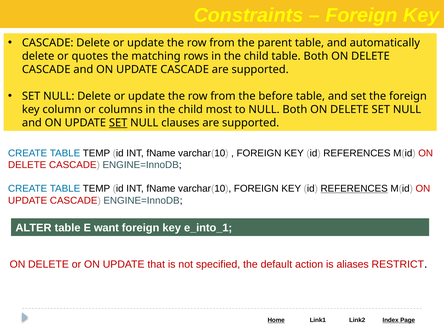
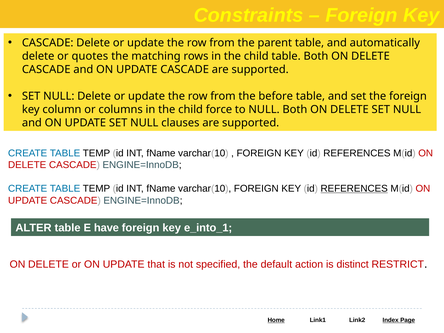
most: most -> force (219, 110)
SET underline: present -> none (118, 123)
want: want -> have (106, 228)
aliases: aliases -> distinct (353, 264)
